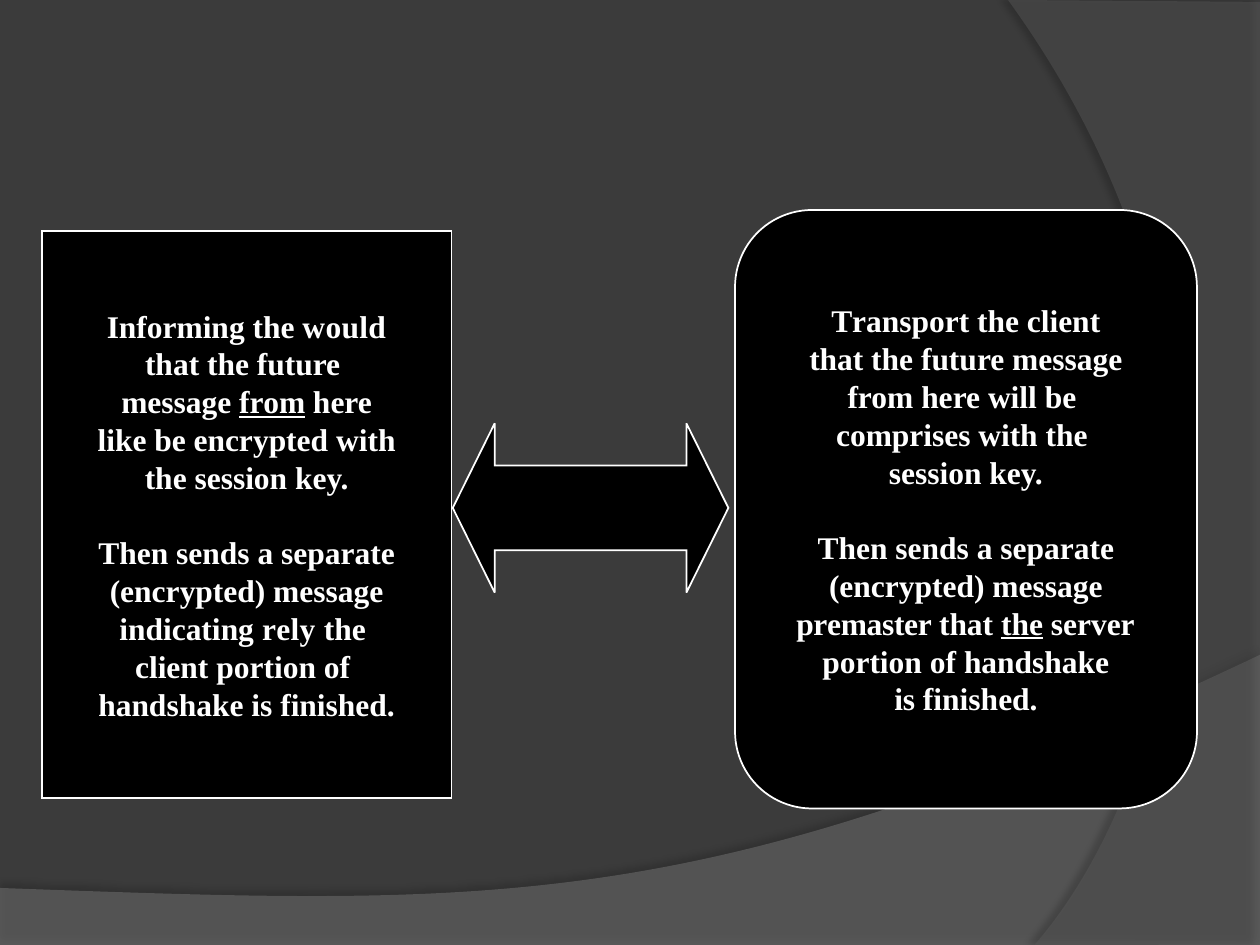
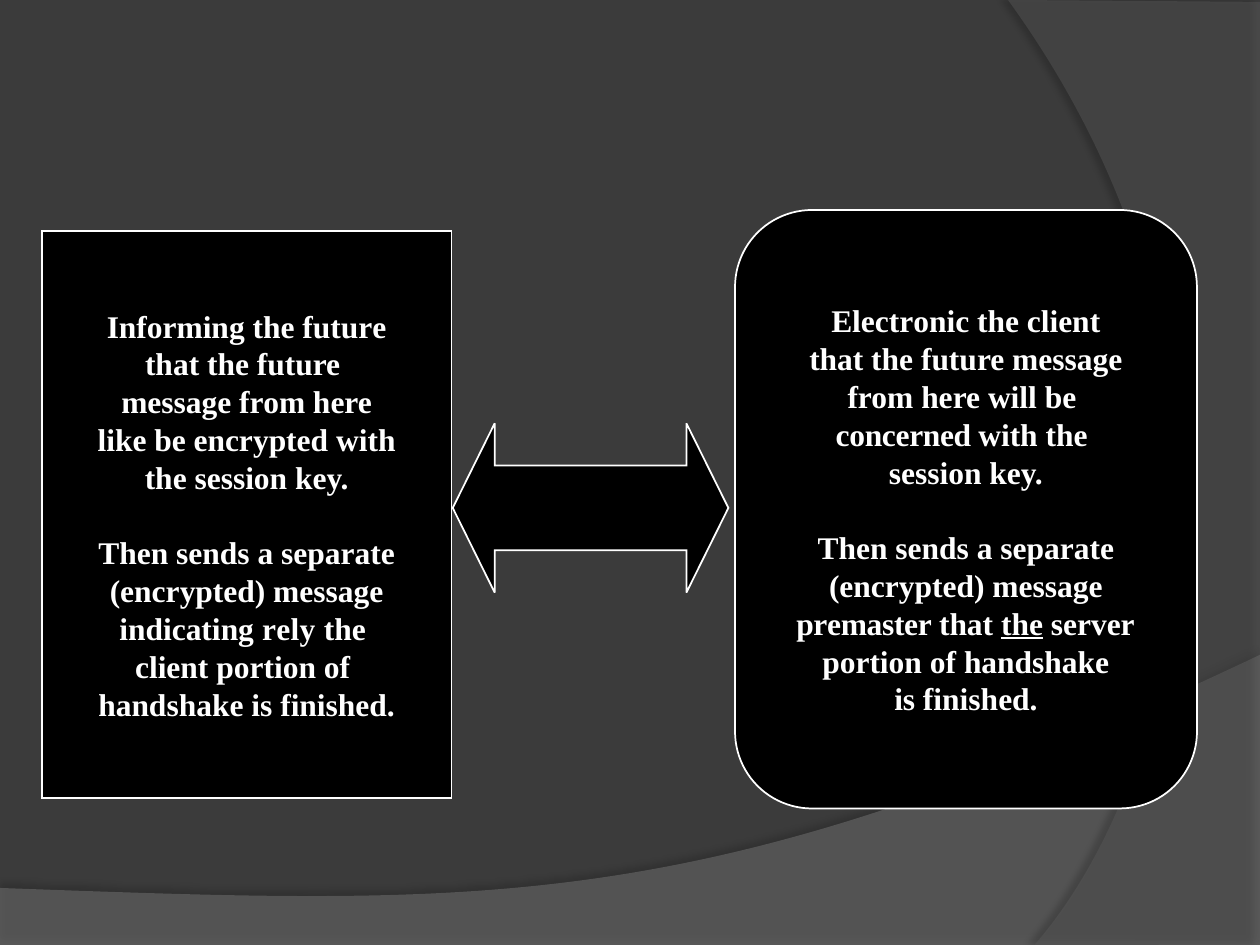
Transport: Transport -> Electronic (900, 322)
Informing the would: would -> future (344, 328)
from underline: present -> none (272, 403)
comprises: comprises -> concerned (903, 436)
